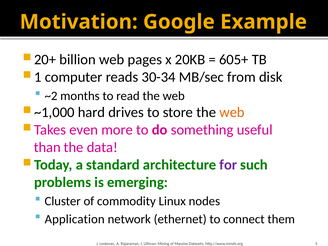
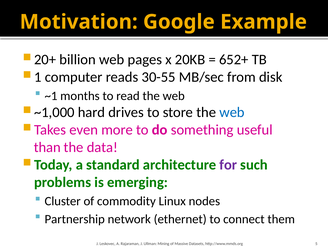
605+: 605+ -> 652+ (234, 60)
30-34: 30-34 -> 30-55 (159, 77)
~2: ~2 -> ~1 (51, 96)
web colour: orange -> blue (232, 112)
Application: Application -> Partnership (75, 219)
